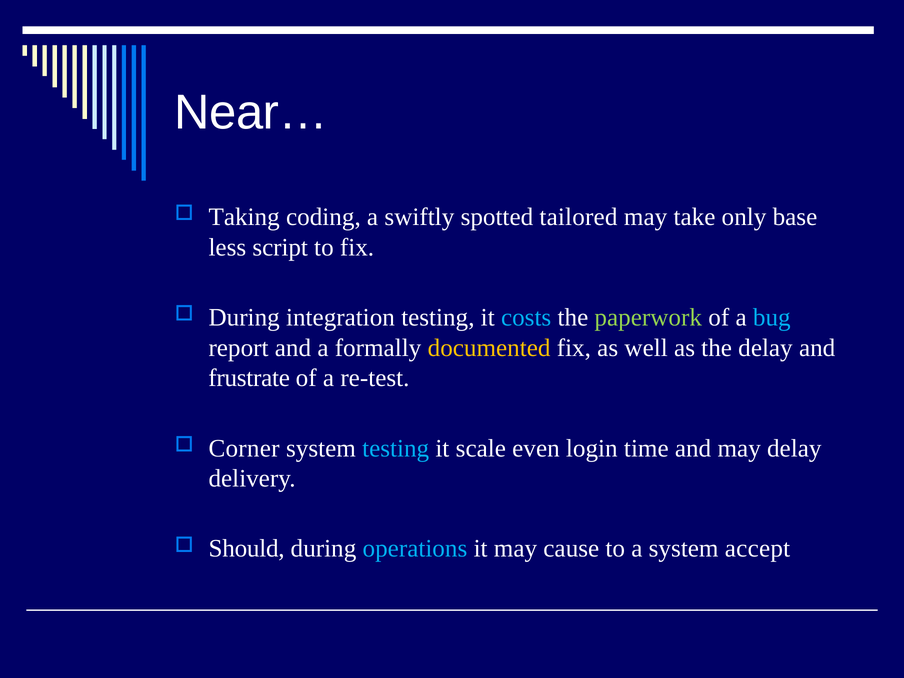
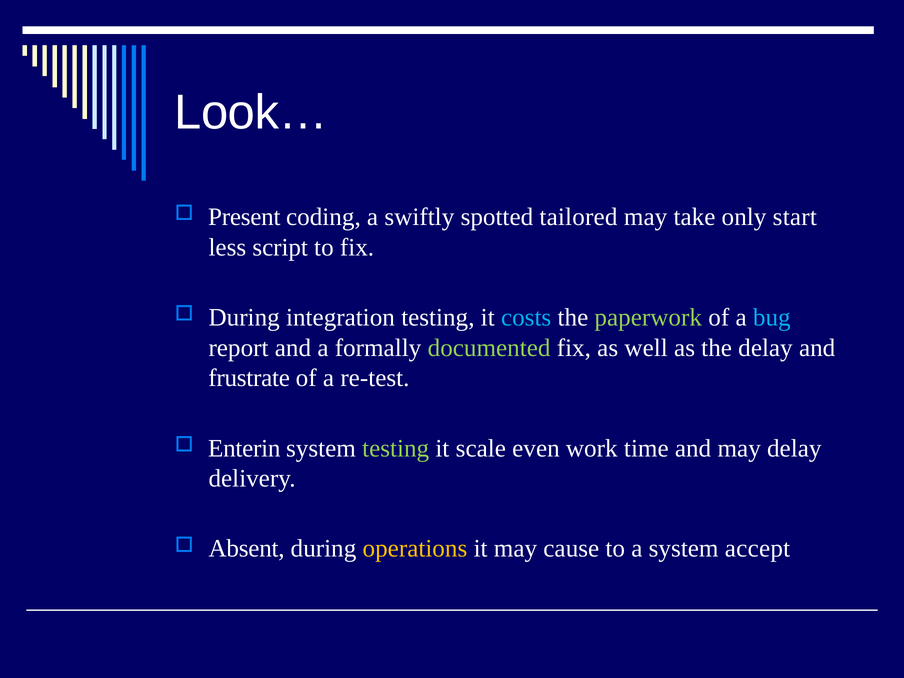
Near…: Near… -> Look… (251, 113)
Taking: Taking -> Present (244, 217)
base: base -> start (795, 217)
documented colour: yellow -> light green (489, 348)
Corner: Corner -> Enterin (244, 448)
testing colour: light blue -> light green (396, 448)
login: login -> work (592, 448)
Should: Should -> Absent (247, 549)
operations colour: light blue -> yellow (415, 549)
